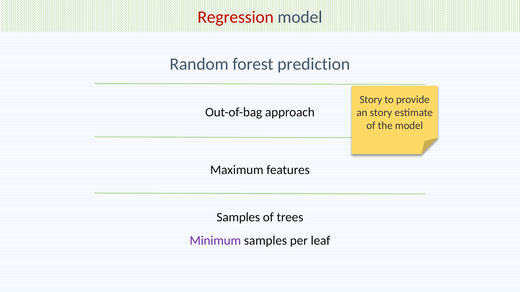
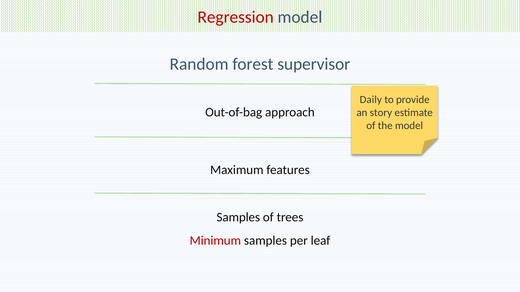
prediction: prediction -> supervisor (314, 64)
Story: Story -> Daily (371, 100)
Minimum colour: purple -> red (215, 241)
